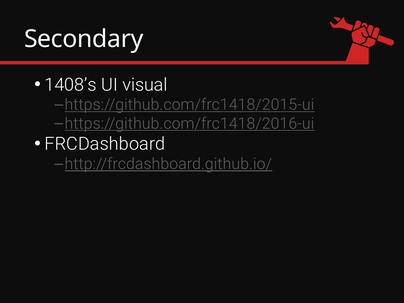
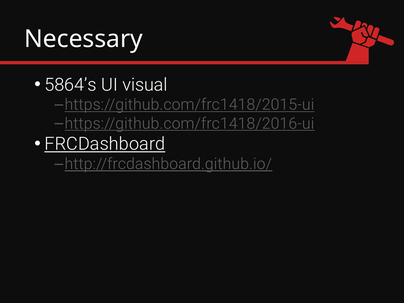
Secondary: Secondary -> Necessary (84, 39)
1408’s: 1408’s -> 5864’s (70, 85)
FRCDashboard underline: none -> present (105, 144)
